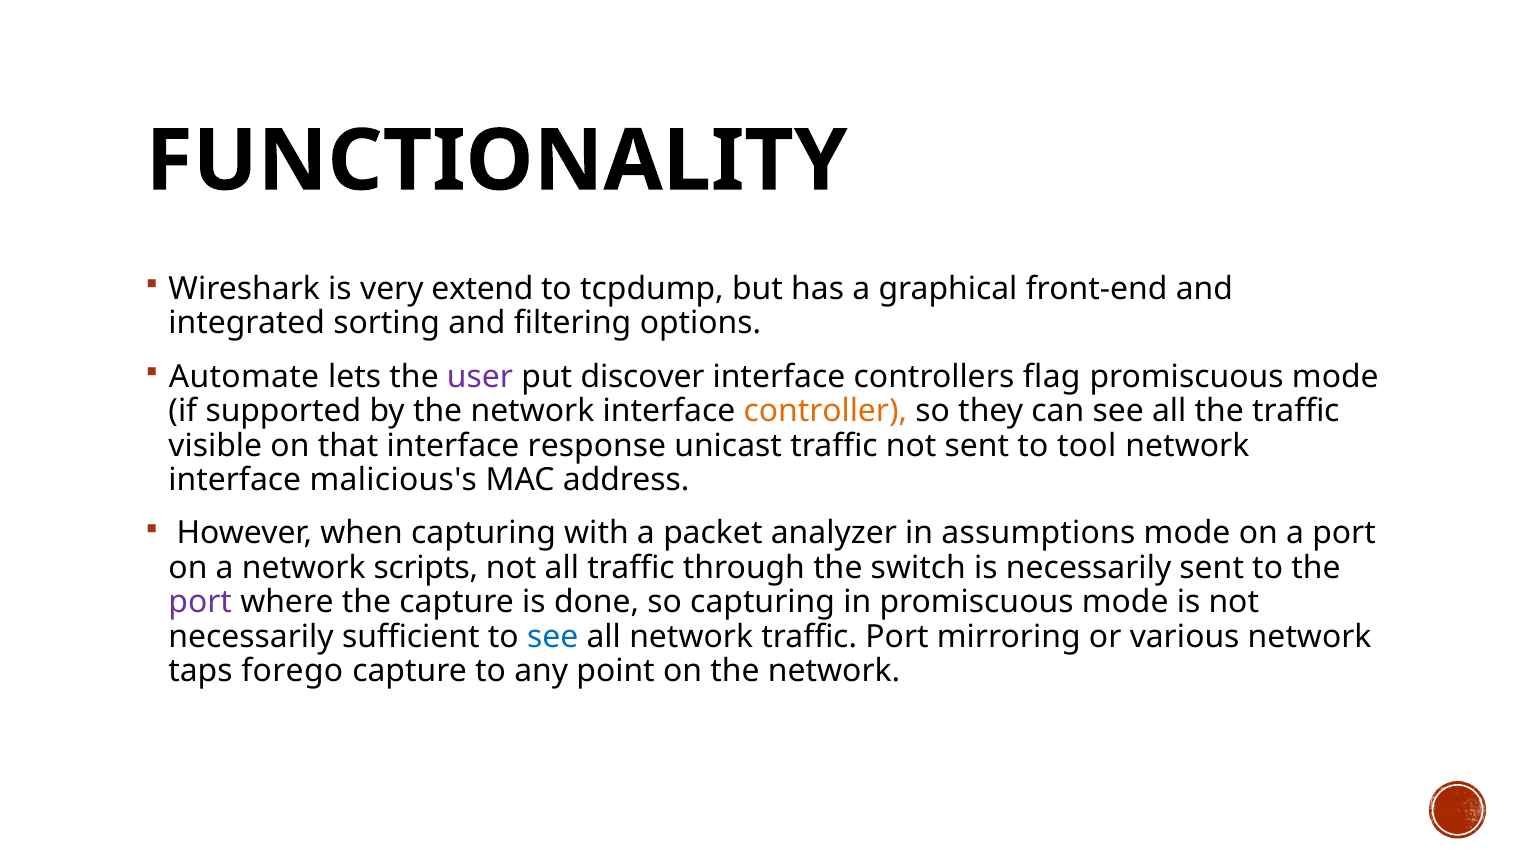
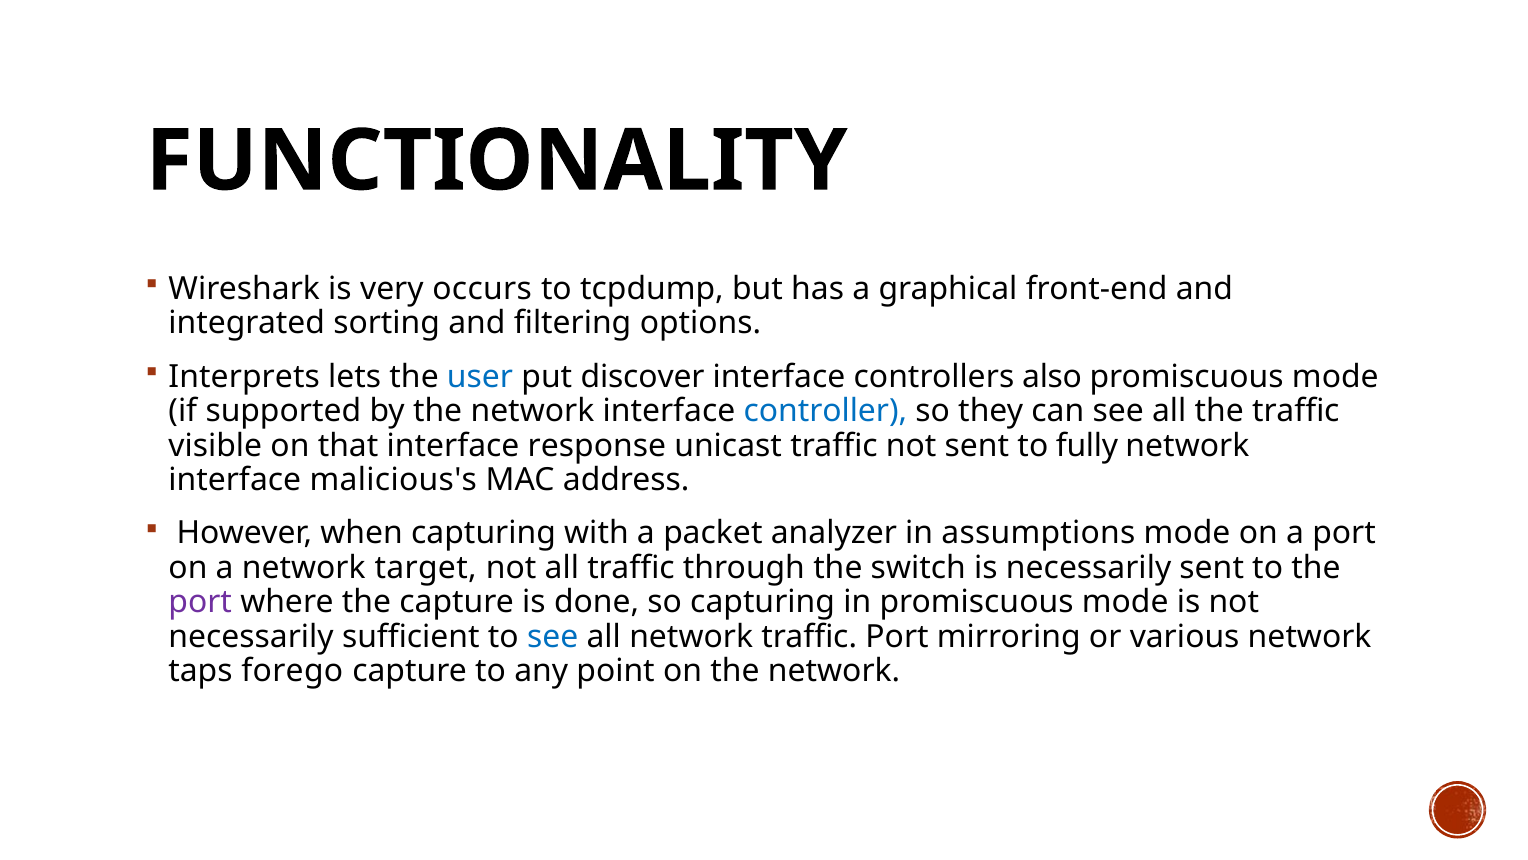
extend: extend -> occurs (482, 289)
Automate: Automate -> Interprets (244, 376)
user colour: purple -> blue (480, 376)
flag: flag -> also (1052, 376)
controller colour: orange -> blue (825, 411)
tool: tool -> fully (1087, 445)
scripts: scripts -> target (426, 567)
